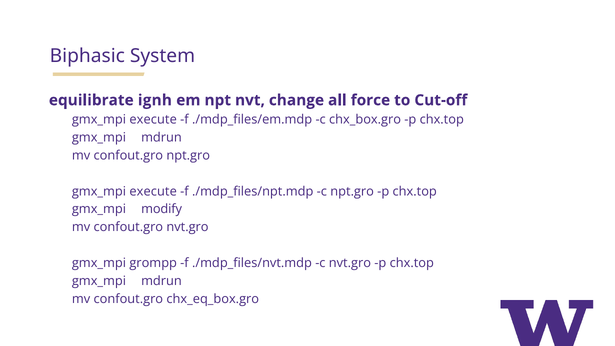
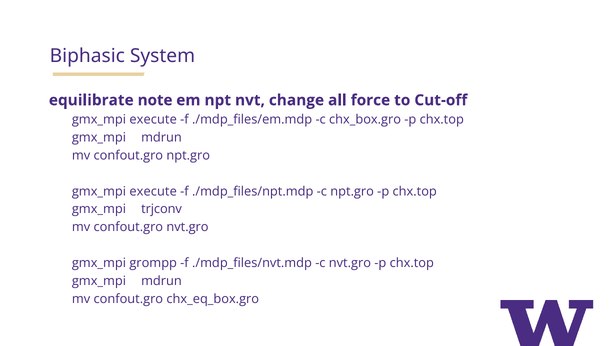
ignh: ignh -> note (155, 100)
modify: modify -> trjconv (162, 209)
